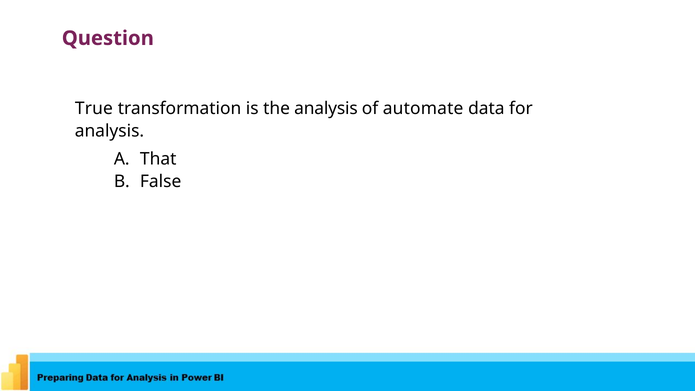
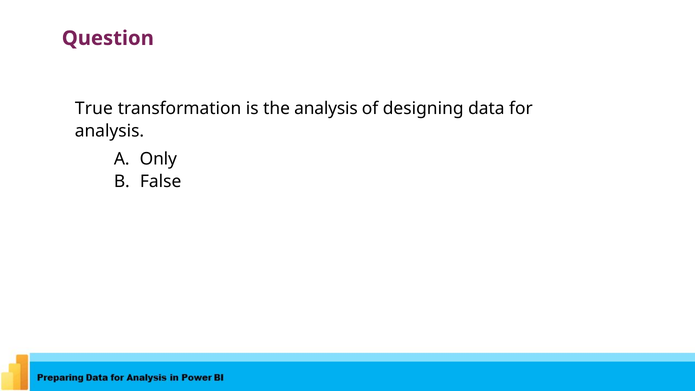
automate: automate -> designing (423, 109)
That: That -> Only (158, 159)
